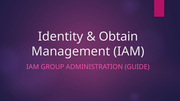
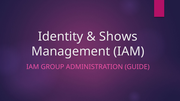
Obtain: Obtain -> Shows (118, 37)
